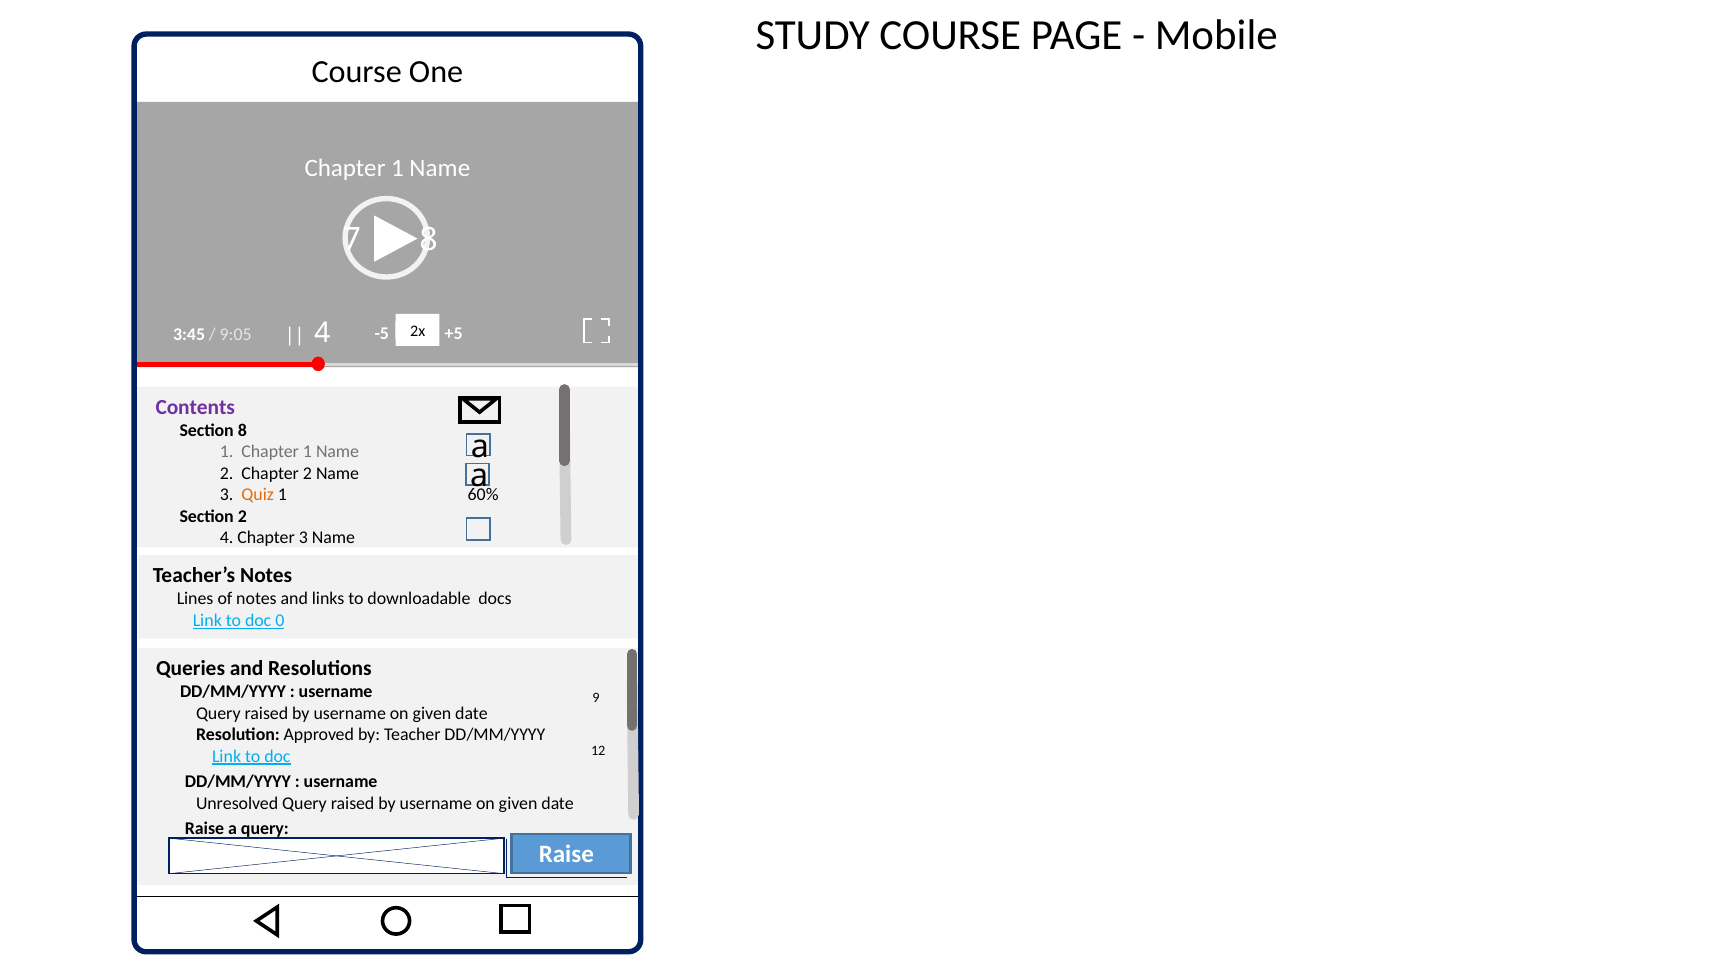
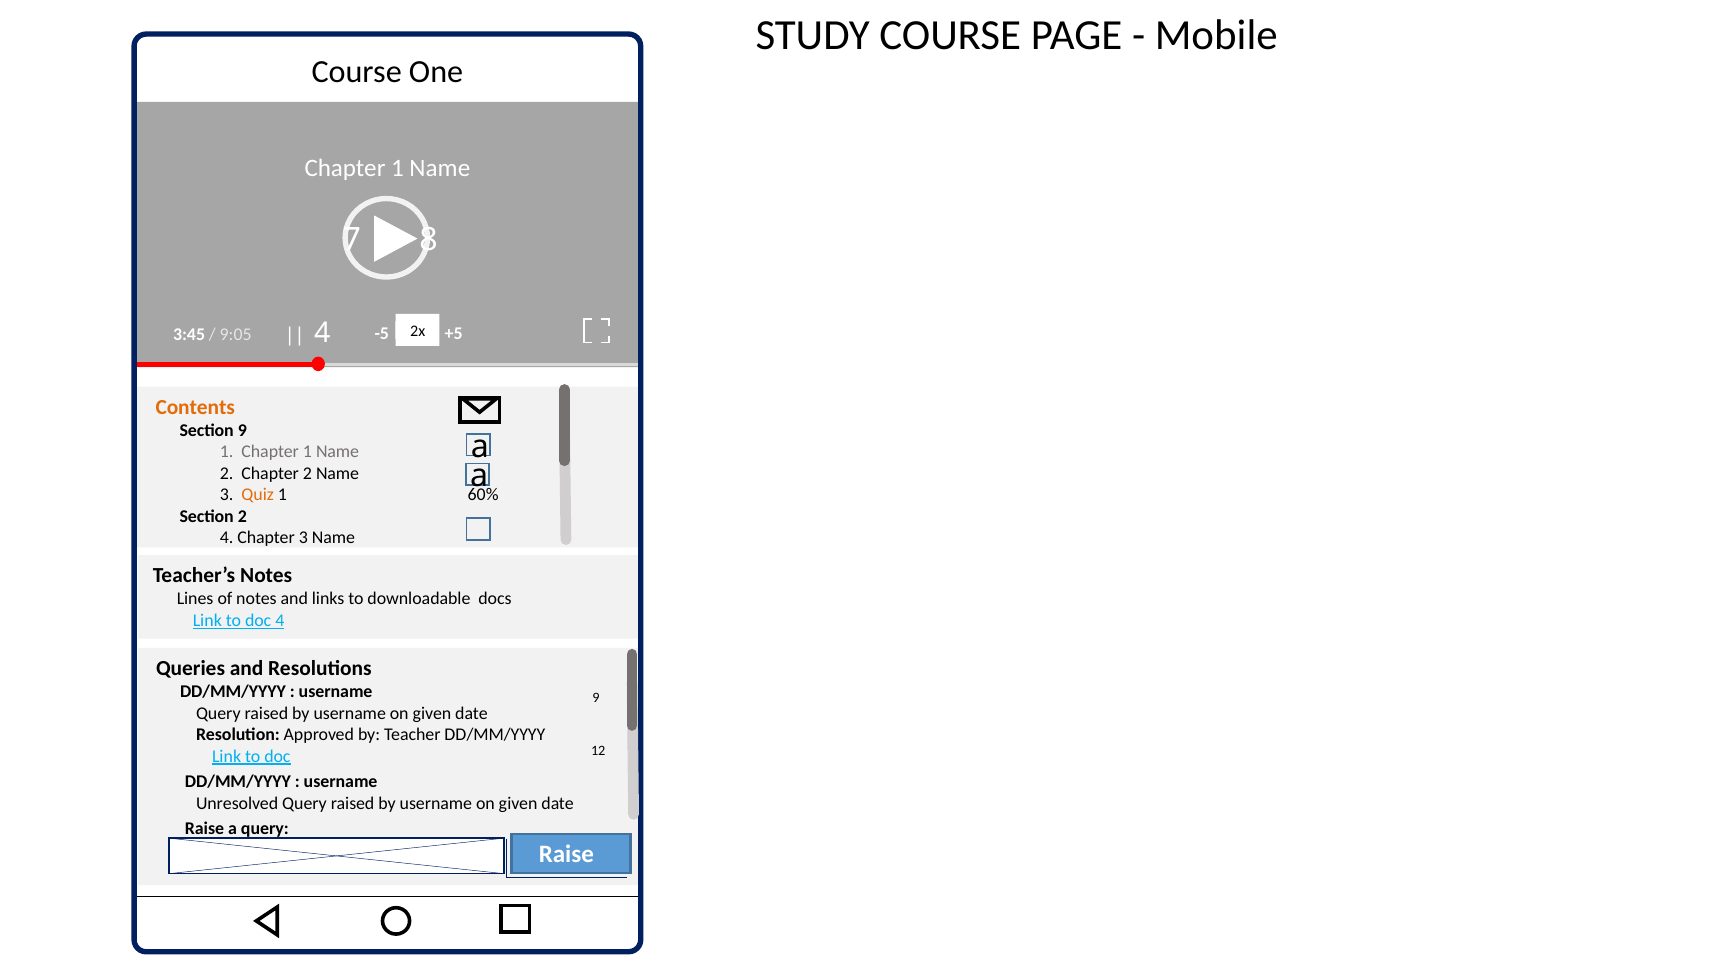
Contents colour: purple -> orange (195, 407)
Section 8: 8 -> 9 (242, 431)
doc 0: 0 -> 4 (280, 621)
